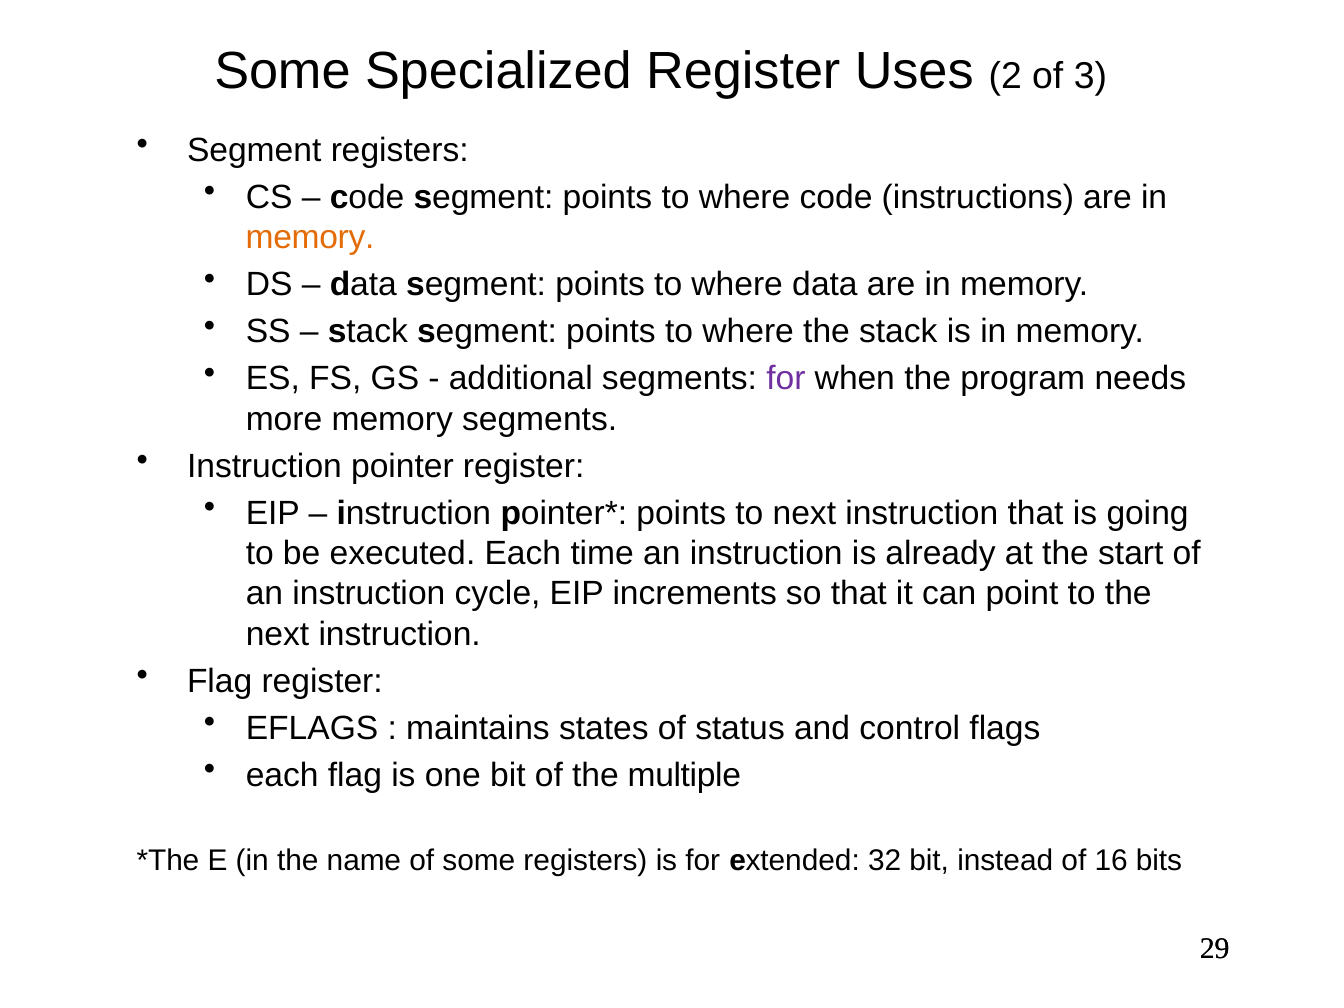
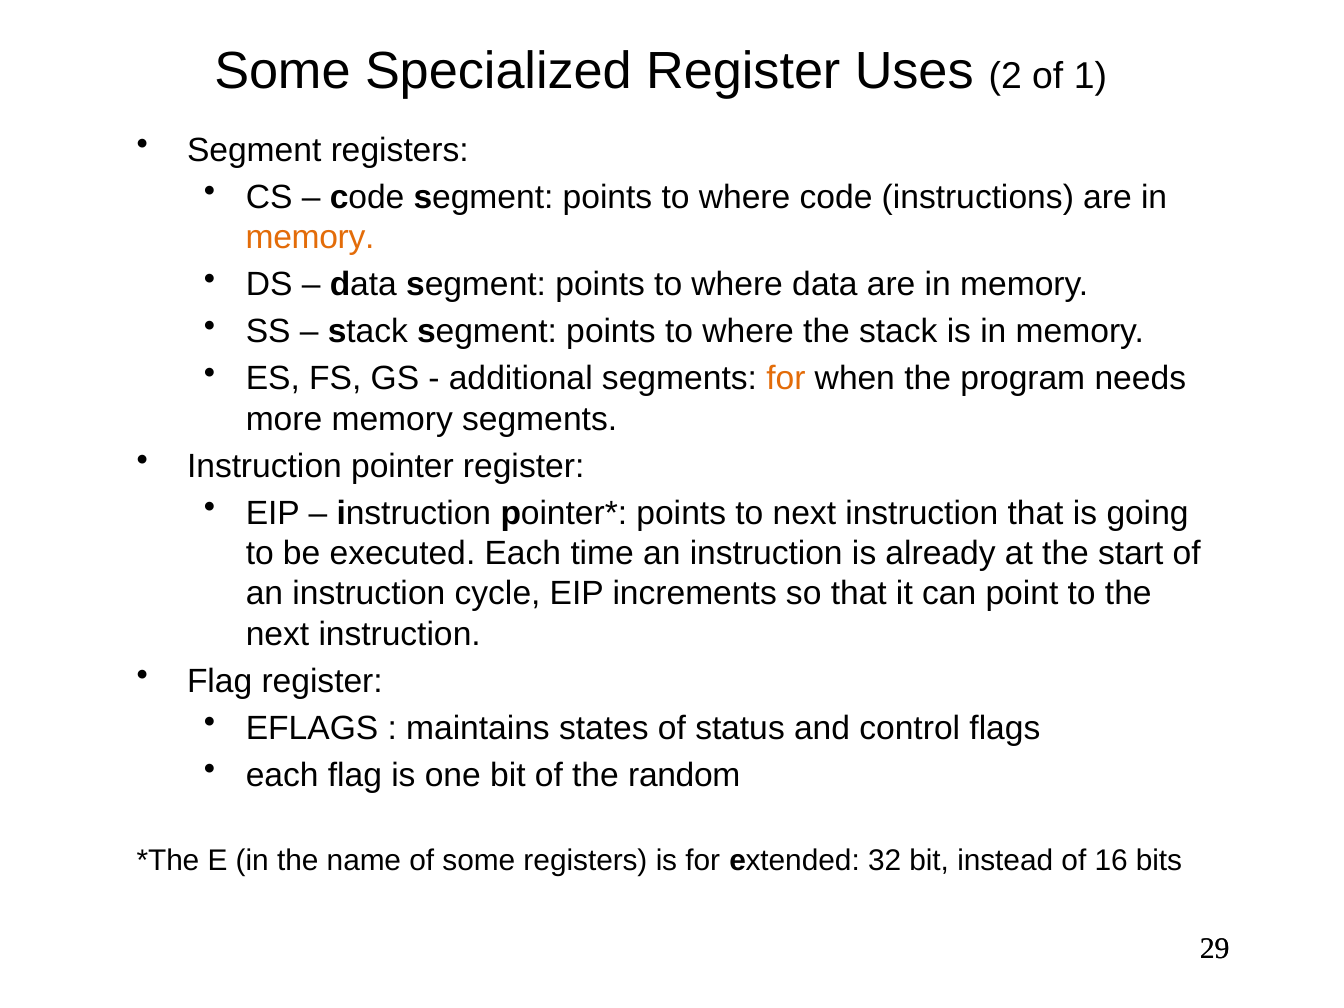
3: 3 -> 1 (1090, 76)
for colour: purple -> orange (786, 379)
multiple: multiple -> random (684, 775)
